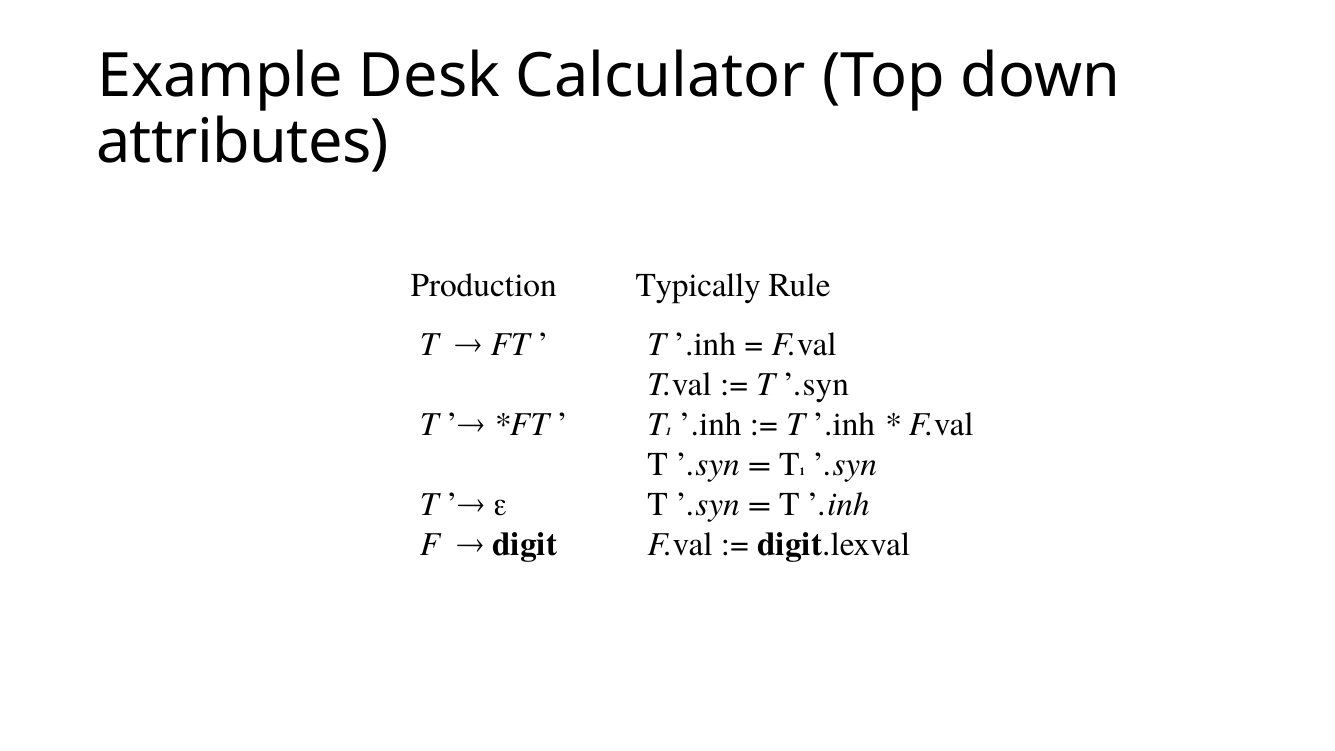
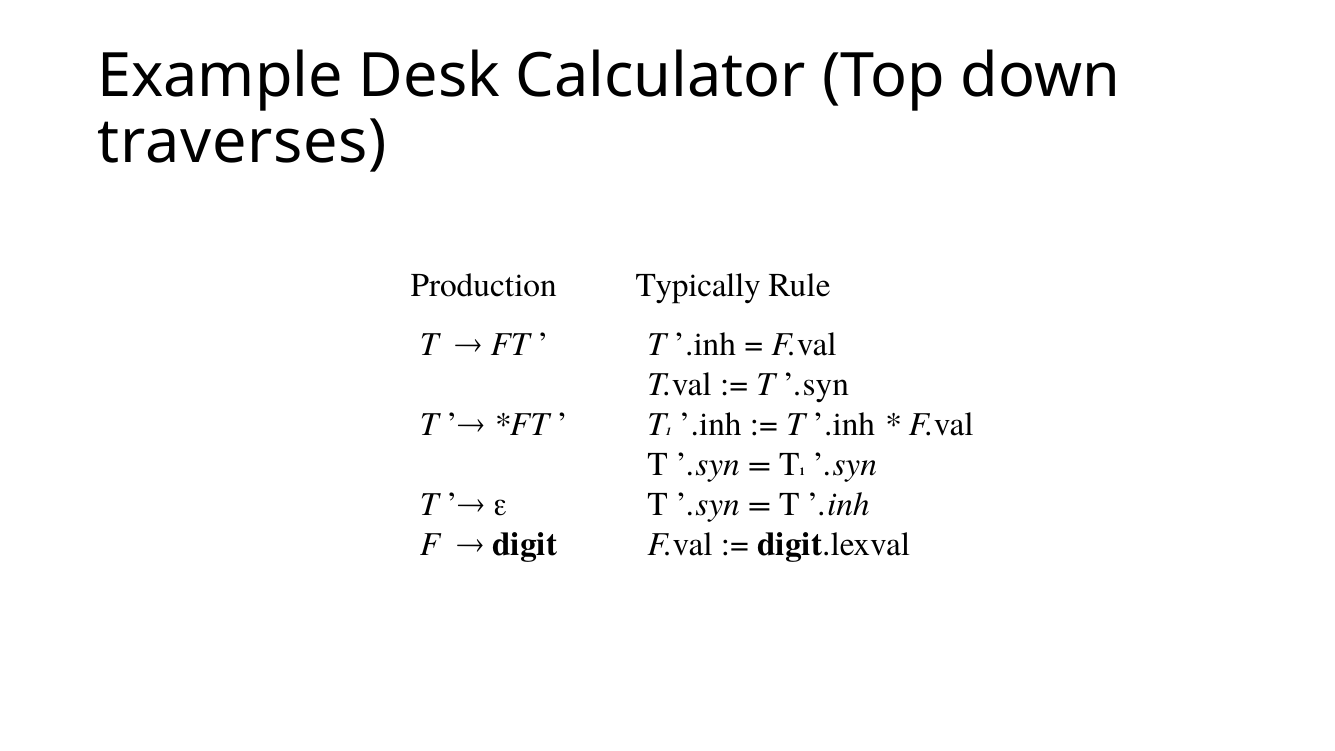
attributes: attributes -> traverses (242, 143)
